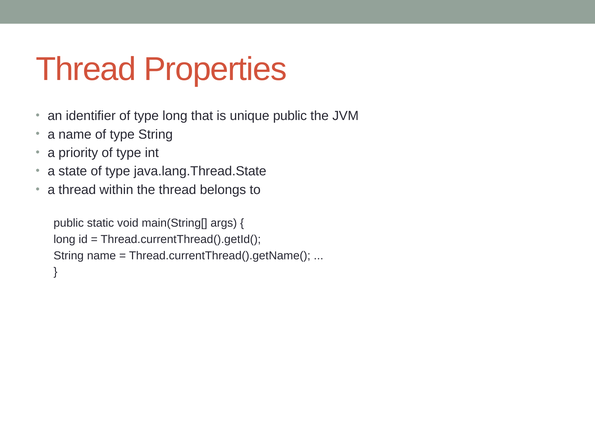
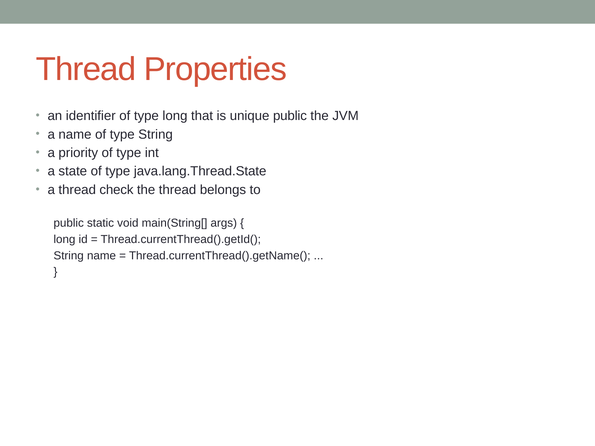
within: within -> check (116, 190)
